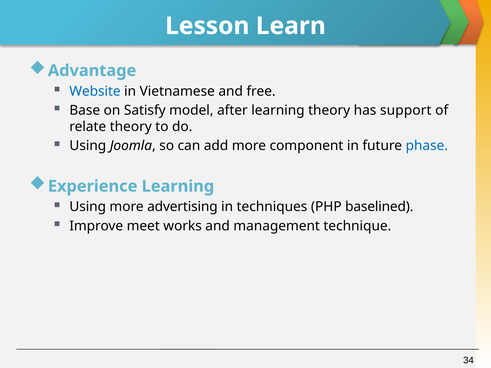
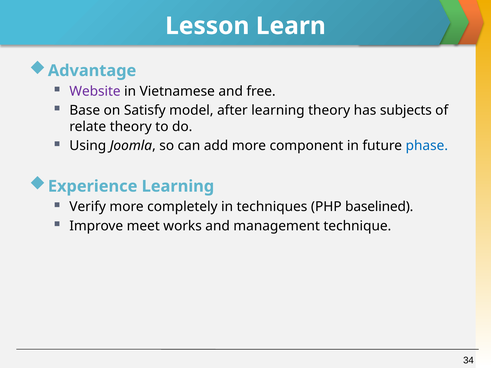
Website colour: blue -> purple (95, 91)
support: support -> subjects (406, 110)
Using: Using -> Verify (88, 207)
advertising: advertising -> completely (182, 207)
